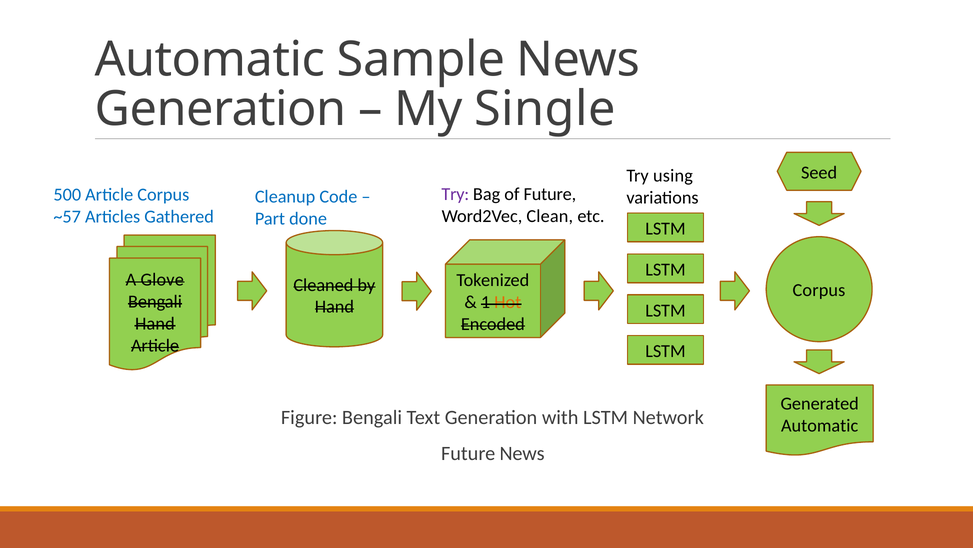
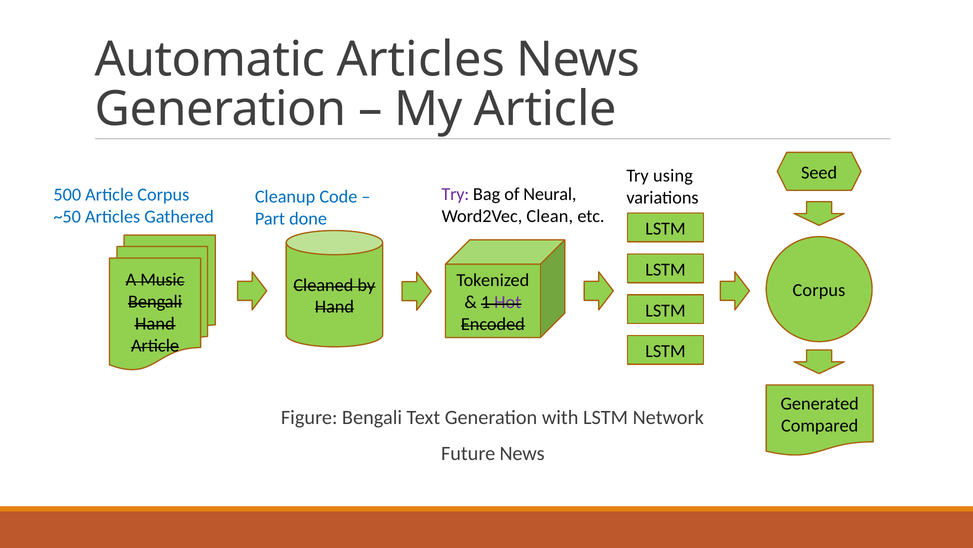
Automatic Sample: Sample -> Articles (421, 59)
My Single: Single -> Article (545, 109)
of Future: Future -> Neural (550, 194)
~57: ~57 -> ~50 (67, 217)
Glove: Glove -> Music (162, 279)
Hot colour: orange -> purple (508, 302)
Automatic: Automatic -> Compared (820, 425)
